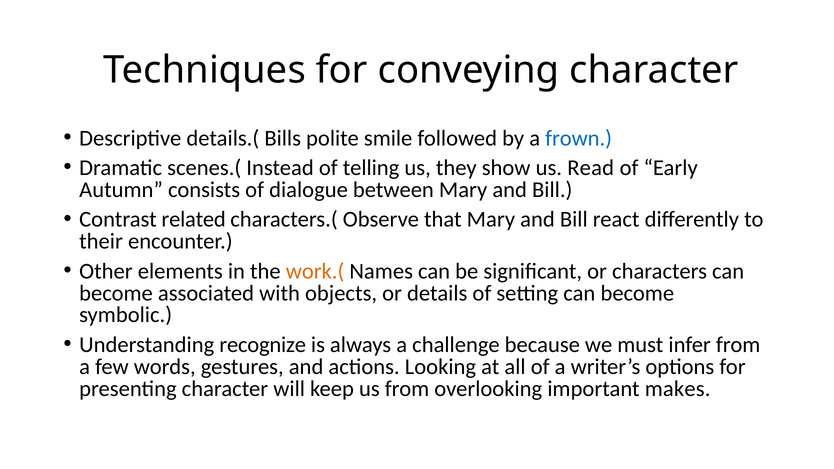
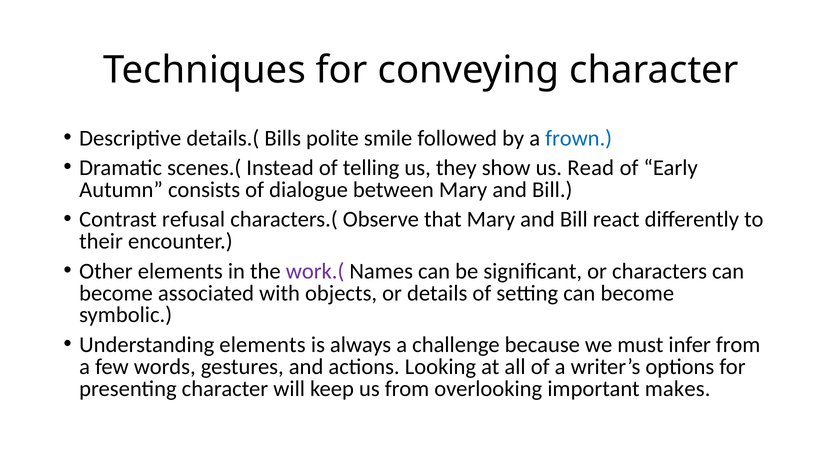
related: related -> refusal (194, 220)
work.( colour: orange -> purple (315, 271)
Understanding recognize: recognize -> elements (262, 345)
